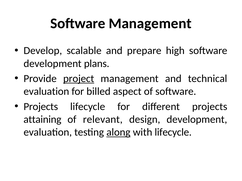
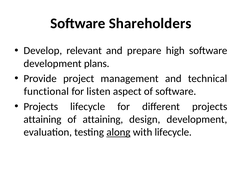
Software Management: Management -> Shareholders (150, 23)
scalable: scalable -> relevant (84, 51)
project underline: present -> none (79, 79)
evaluation: evaluation -> functional (46, 92)
billed: billed -> listen (98, 92)
of relevant: relevant -> attaining (103, 120)
